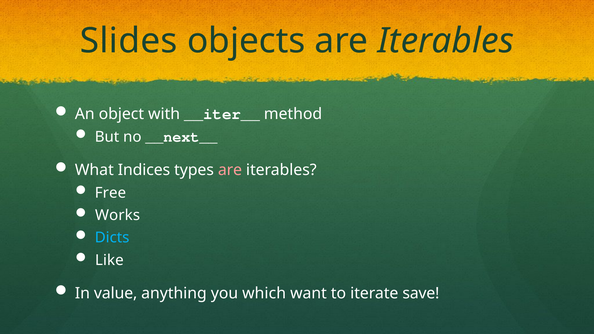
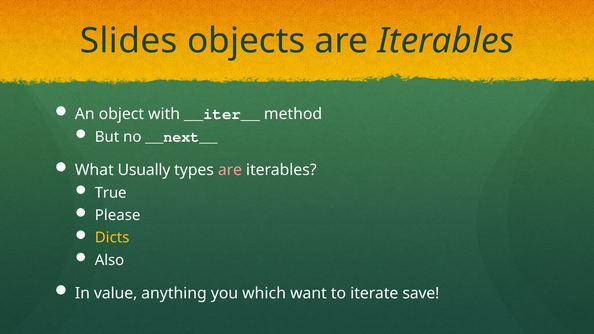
Indices: Indices -> Usually (144, 170)
Free: Free -> True (111, 193)
Works: Works -> Please (118, 215)
Dicts colour: light blue -> yellow (112, 238)
Like: Like -> Also (109, 260)
